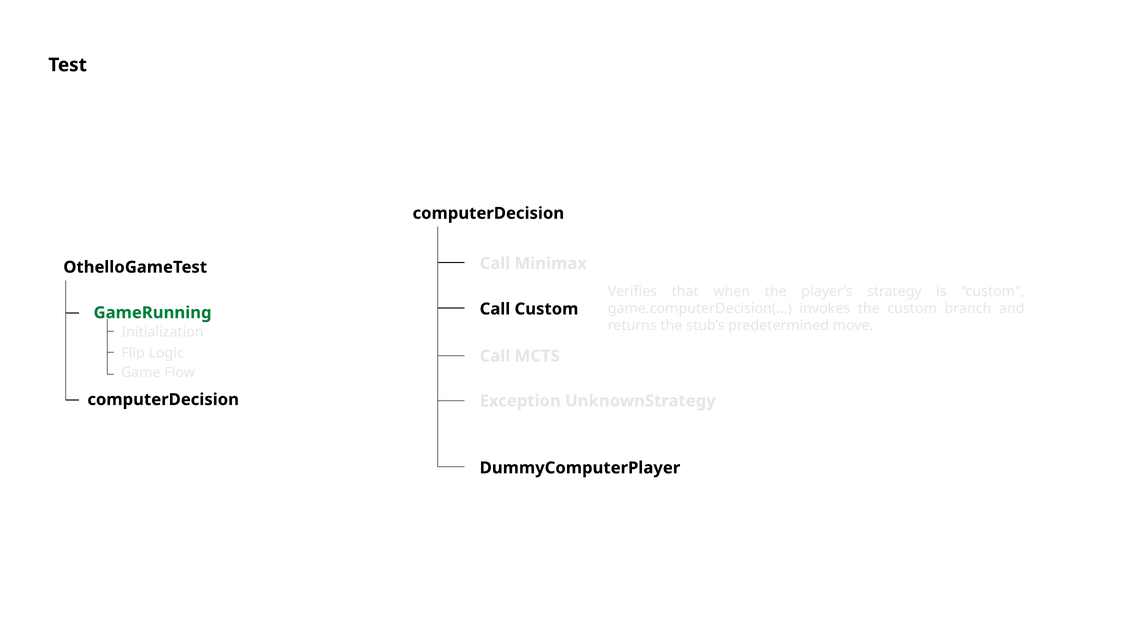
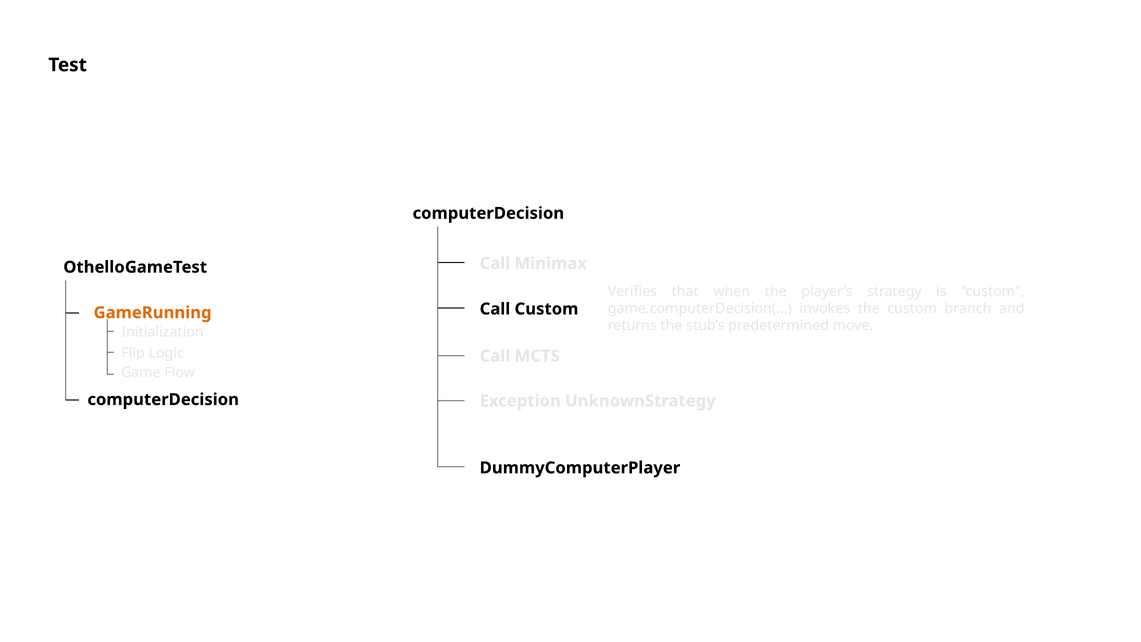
GameRunning colour: green -> orange (153, 313)
